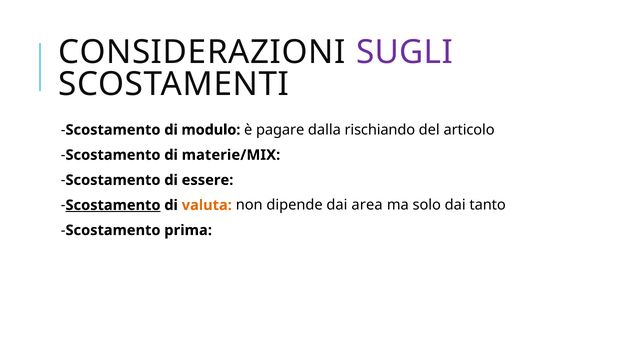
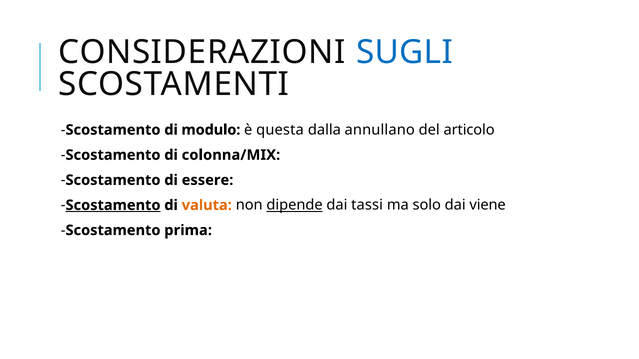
SUGLI colour: purple -> blue (405, 53)
pagare: pagare -> questa (280, 130)
rischiando: rischiando -> annullano (380, 130)
materie/MIX: materie/MIX -> colonna/MIX (231, 155)
dipende underline: none -> present (295, 205)
area: area -> tassi (367, 205)
tanto: tanto -> viene (488, 205)
